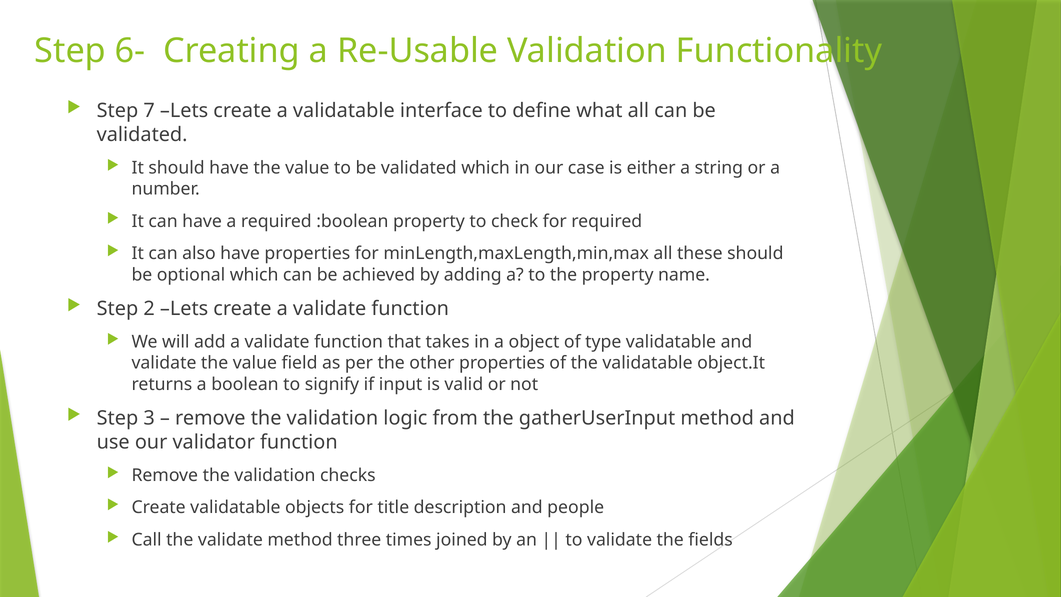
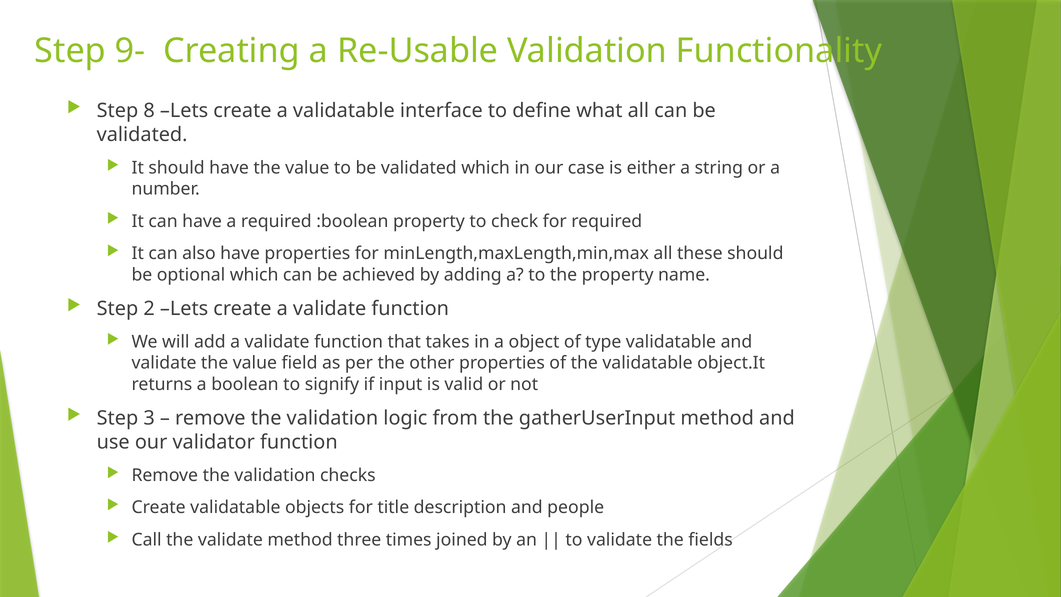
6-: 6- -> 9- (130, 51)
7: 7 -> 8 (149, 111)
